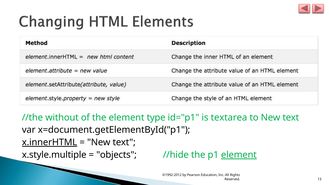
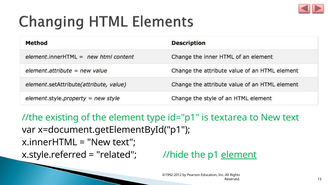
without: without -> existing (62, 118)
x.innerHTML underline: present -> none (50, 142)
x.style.multiple: x.style.multiple -> x.style.referred (54, 155)
objects: objects -> related (117, 155)
